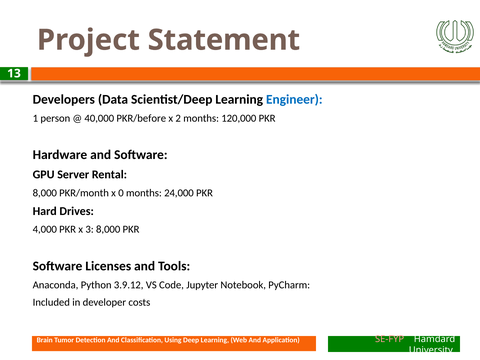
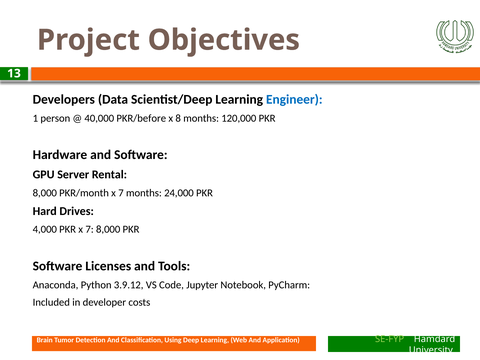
Statement: Statement -> Objectives (224, 40)
2: 2 -> 8 (178, 118)
PKR/month x 0: 0 -> 7 (121, 193)
PKR x 3: 3 -> 7 (90, 229)
SE-FYP colour: pink -> light green (390, 339)
